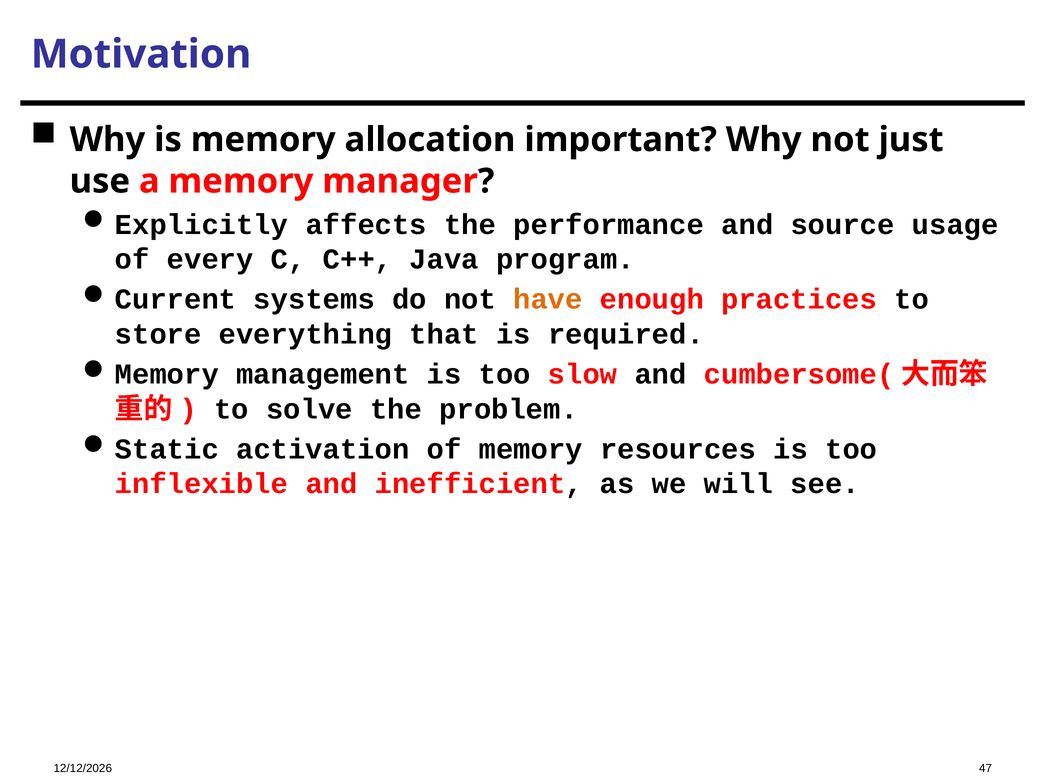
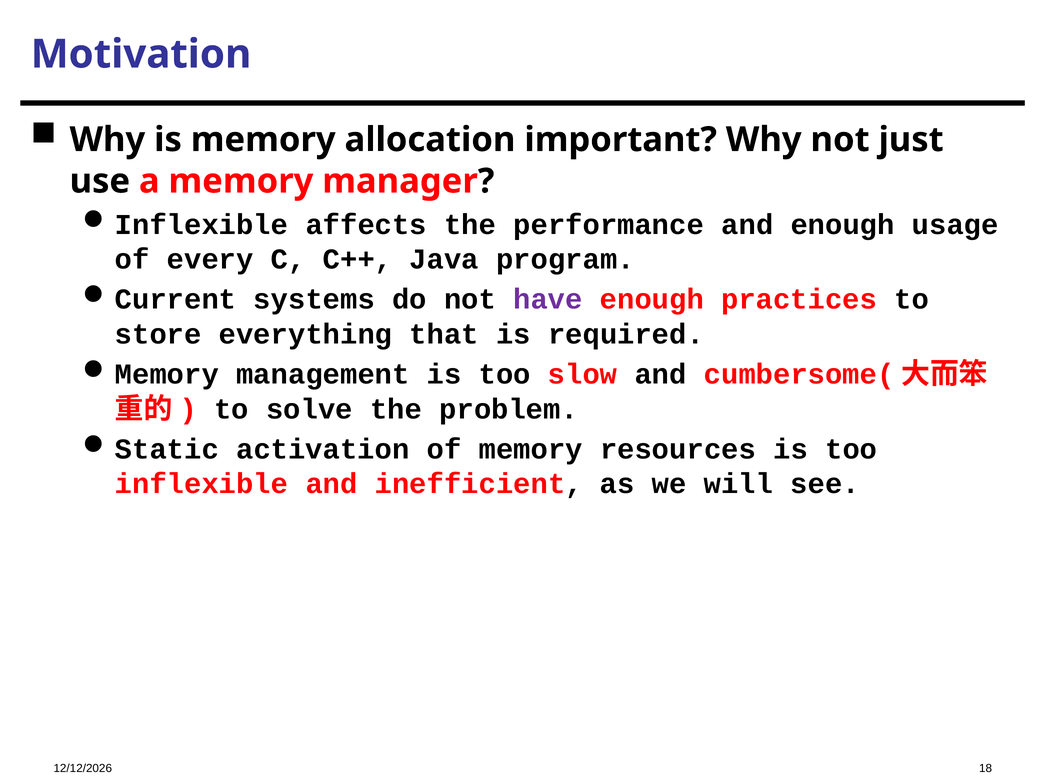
Explicitly: Explicitly -> Inflexible (202, 224)
and source: source -> enough (843, 224)
have colour: orange -> purple (548, 299)
47: 47 -> 18 (986, 768)
